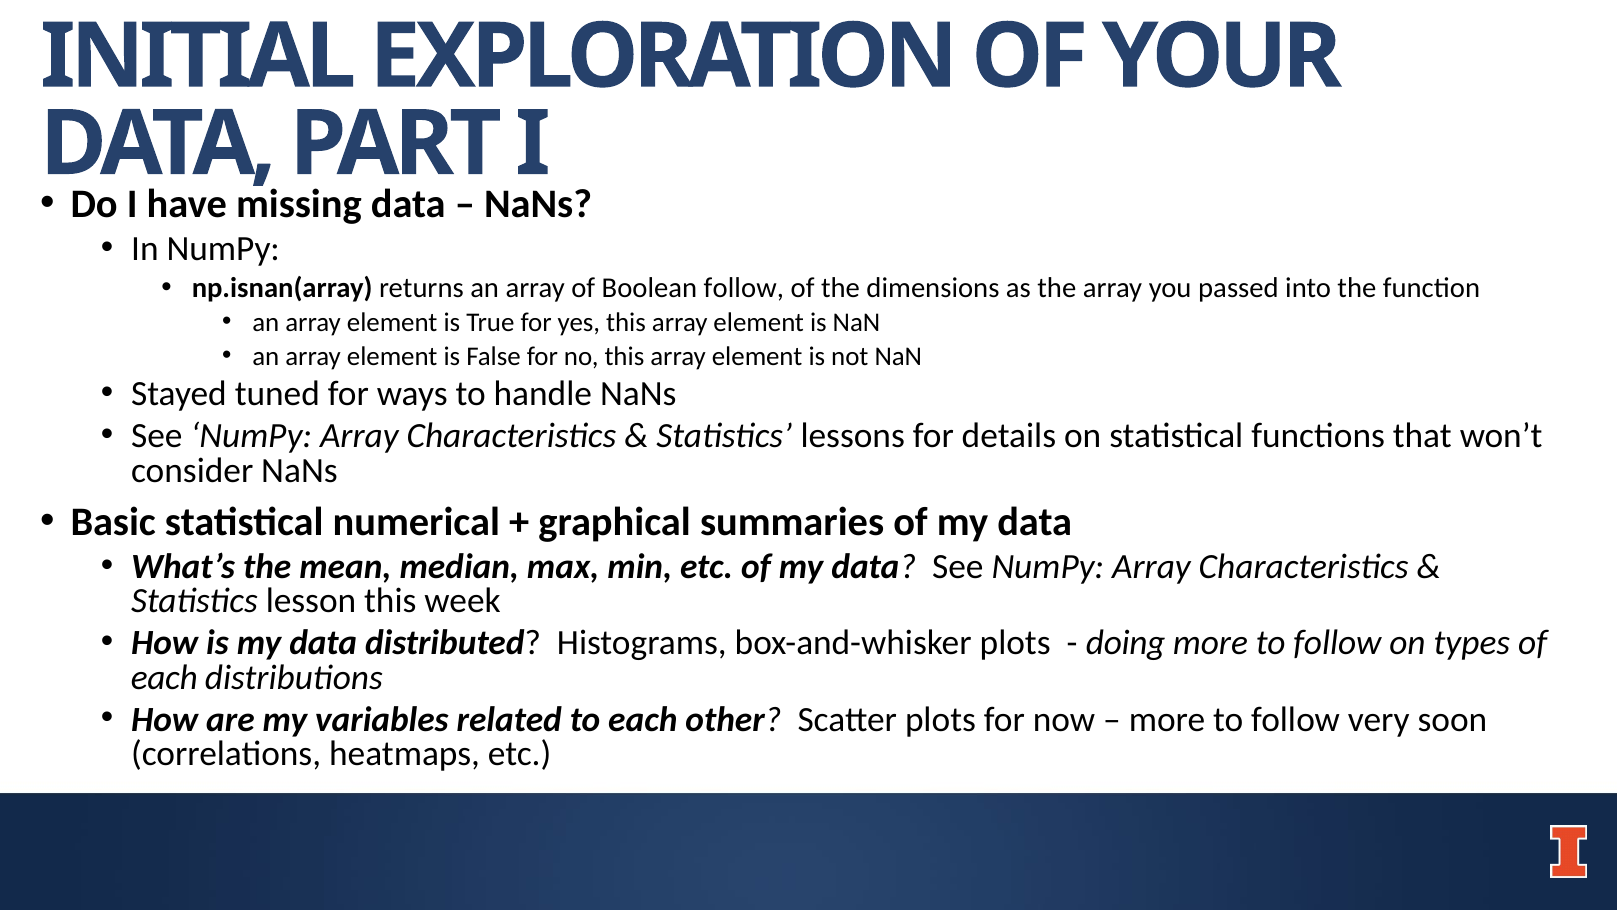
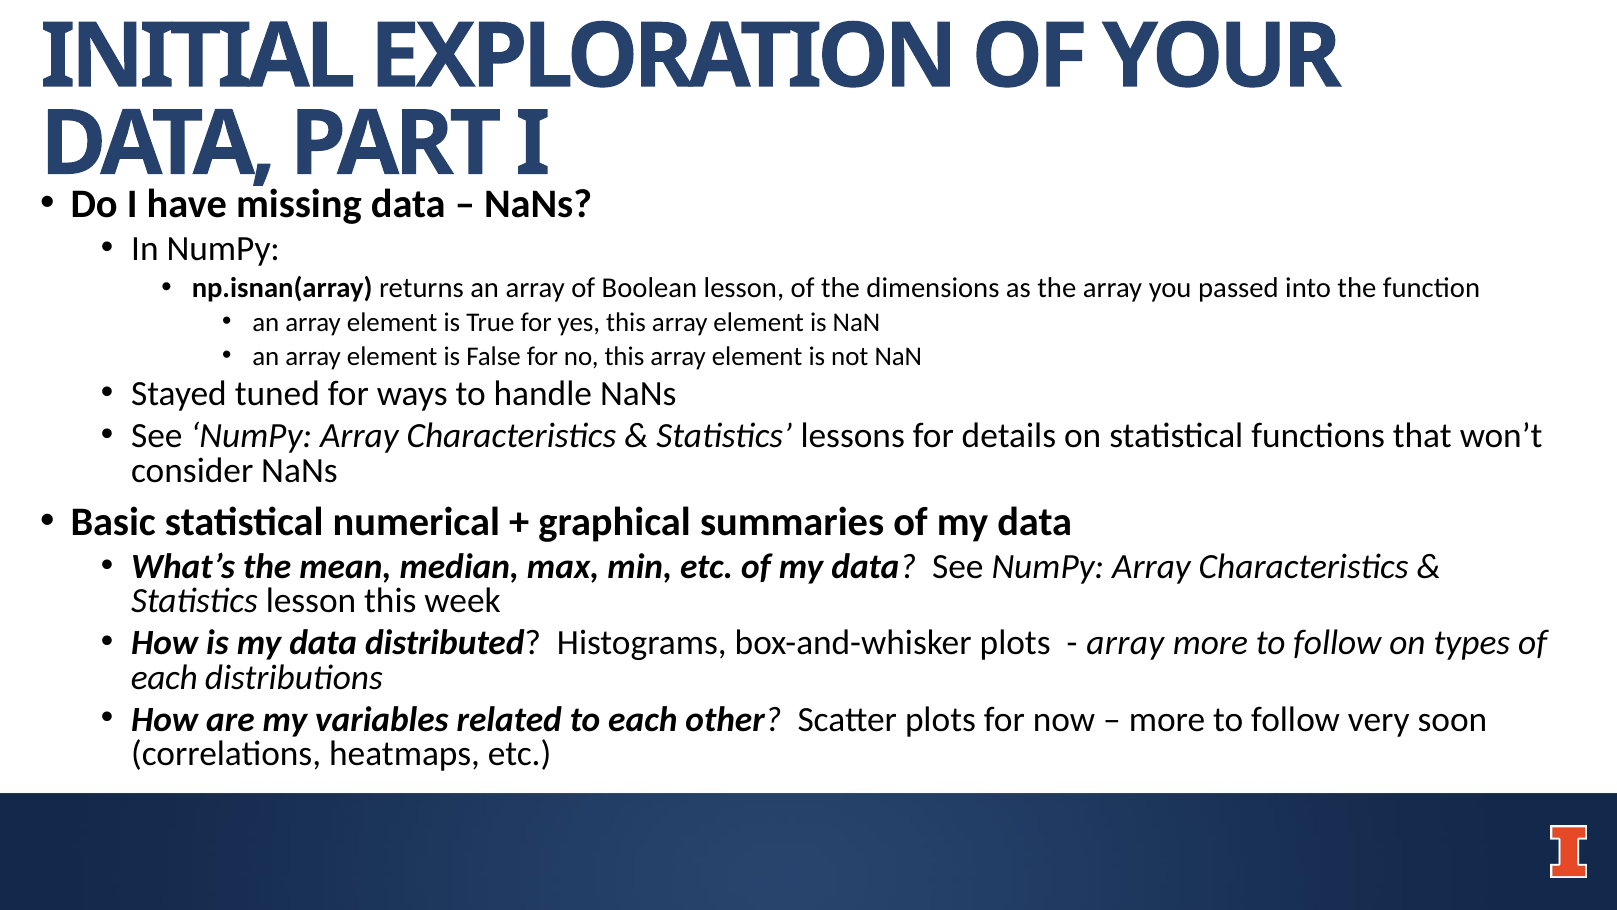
Boolean follow: follow -> lesson (744, 288)
doing: doing -> array (1125, 643)
